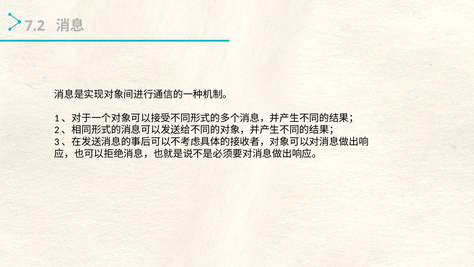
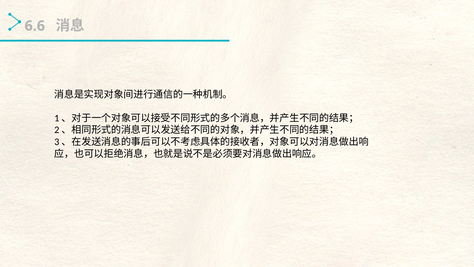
7.2: 7.2 -> 6.6 (35, 26)
